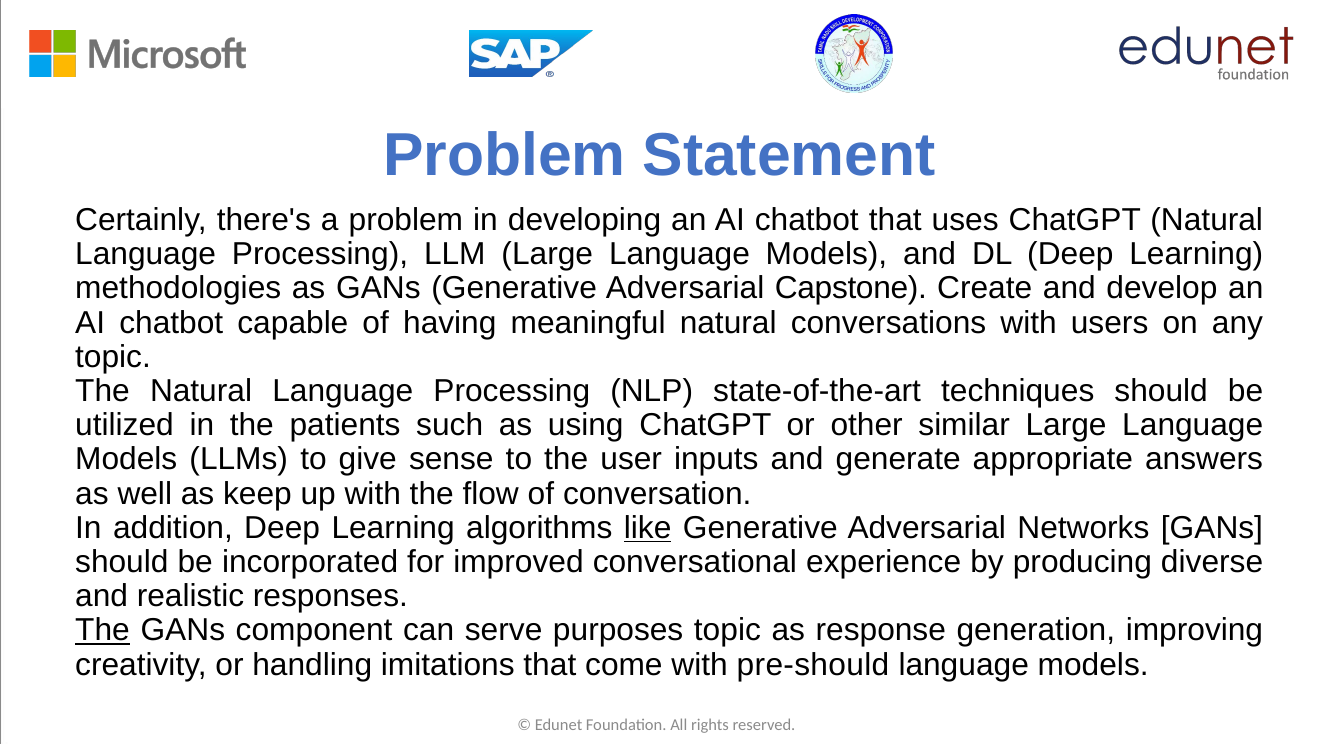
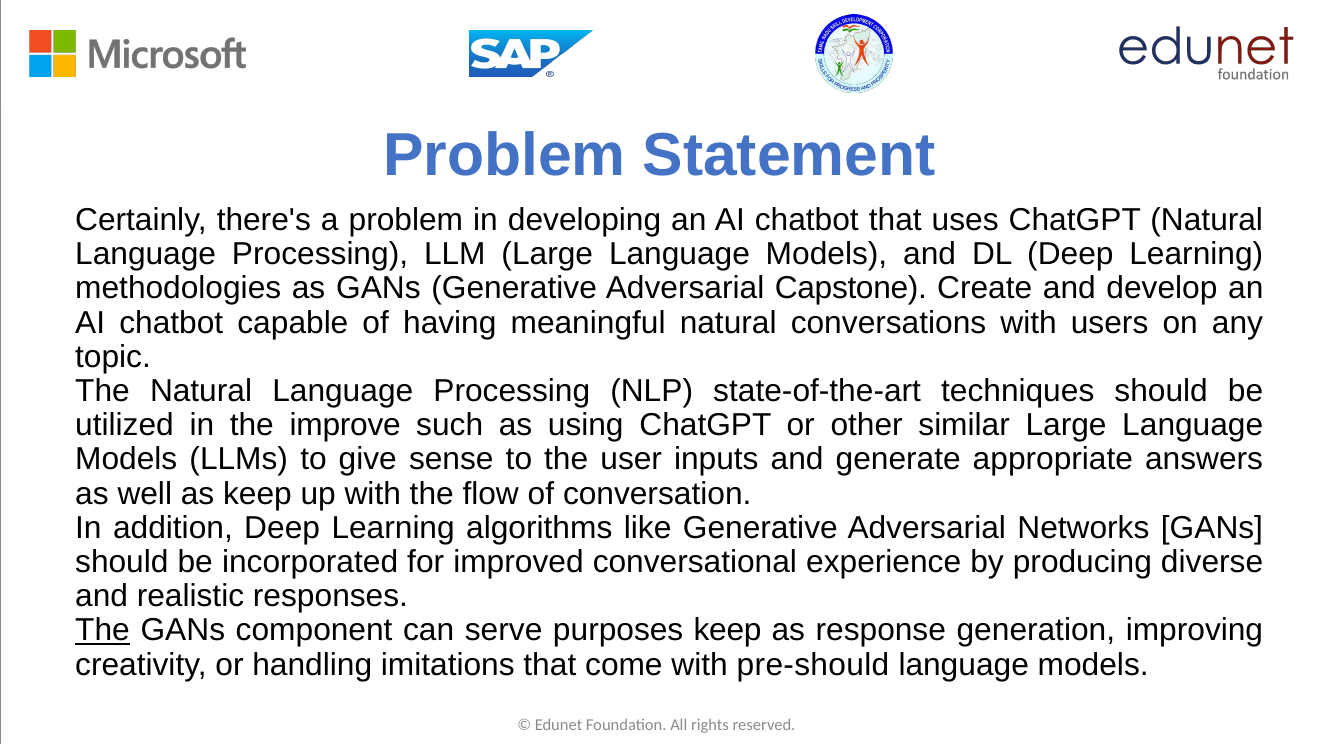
patients: patients -> improve (345, 425)
like underline: present -> none (648, 528)
purposes topic: topic -> keep (728, 631)
